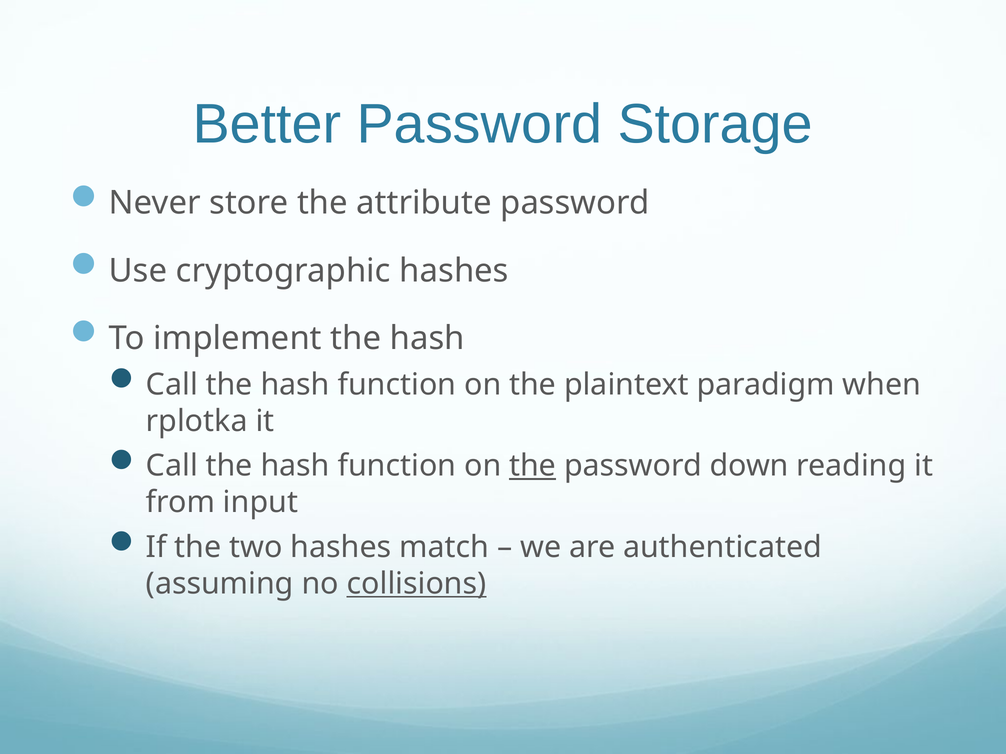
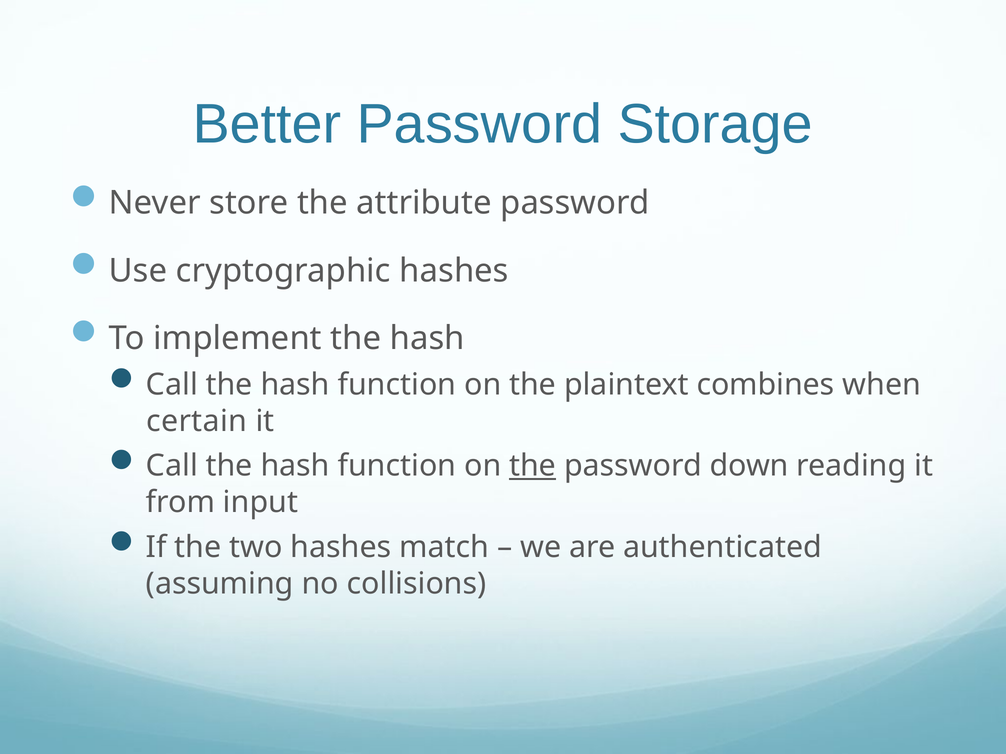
paradigm: paradigm -> combines (766, 384)
rplotka: rplotka -> certain (197, 421)
collisions underline: present -> none (417, 584)
